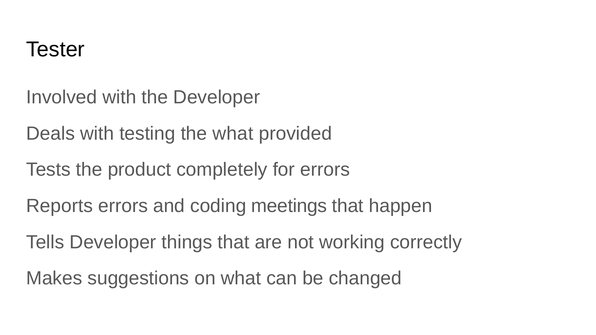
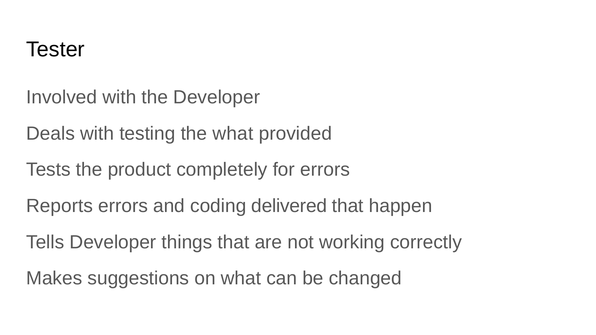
meetings: meetings -> delivered (289, 206)
